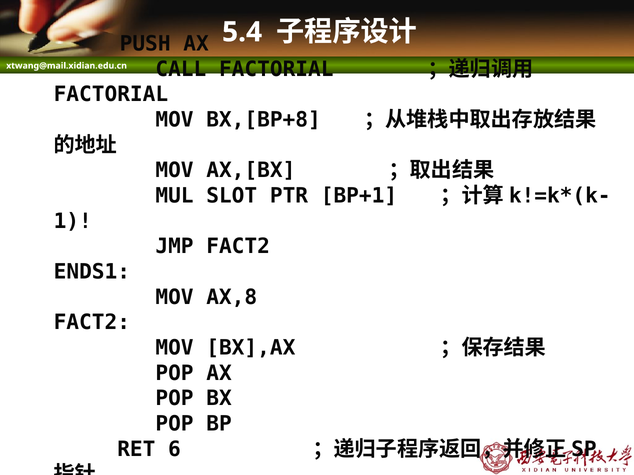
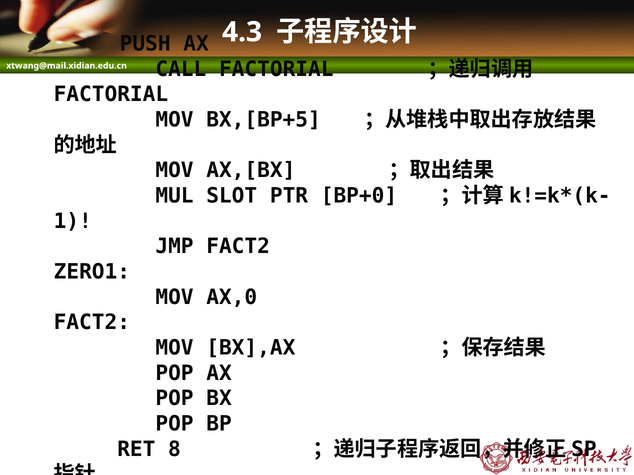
5.4: 5.4 -> 4.3 (242, 32)
BX,[BP+8: BX,[BP+8 -> BX,[BP+5 (264, 120)
BP+1: BP+1 -> BP+0 (359, 196)
ENDS1: ENDS1 -> ZERO1 (92, 272)
AX,8: AX,8 -> AX,0 (232, 297)
6: 6 -> 8 (174, 450)
